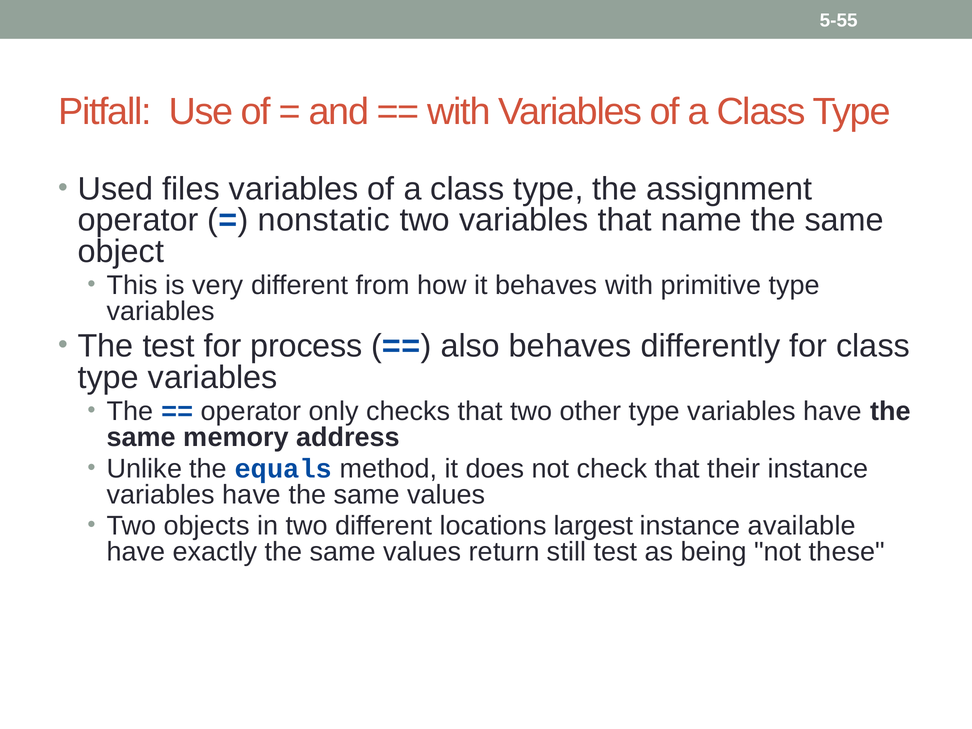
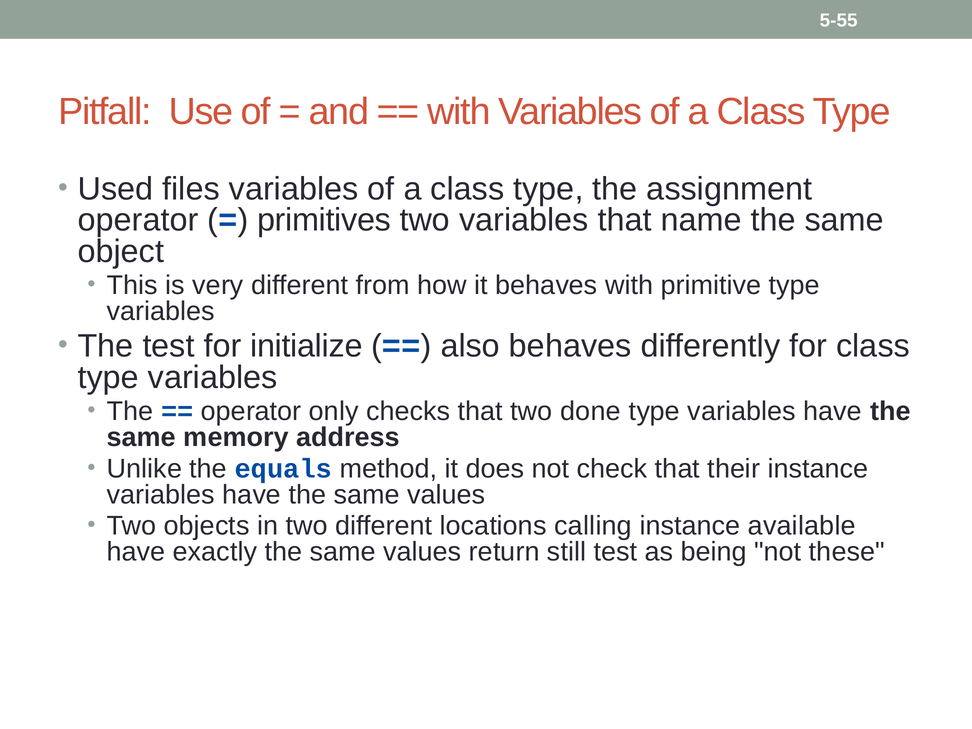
nonstatic: nonstatic -> primitives (324, 220)
process: process -> initialize (306, 346)
other: other -> done (590, 411)
largest: largest -> calling (593, 526)
